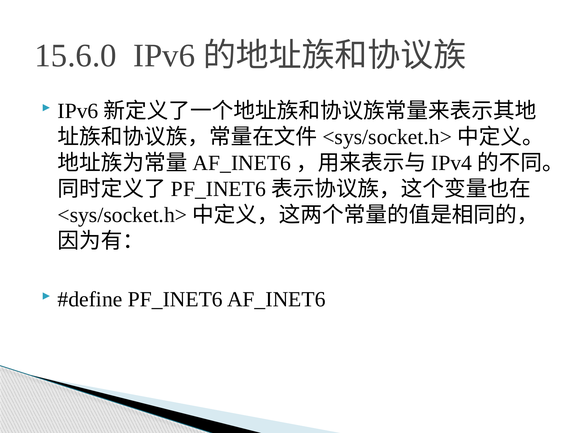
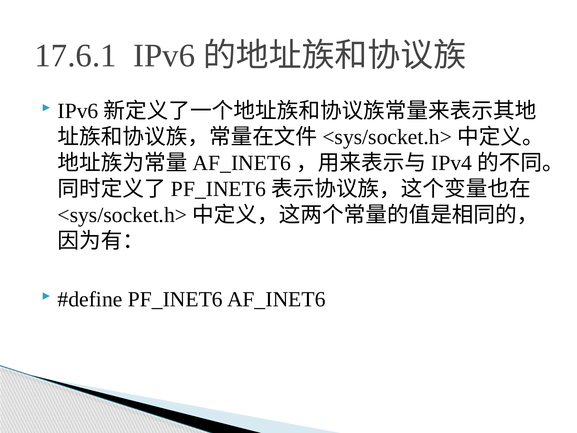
15.6.0: 15.6.0 -> 17.6.1 (76, 56)
